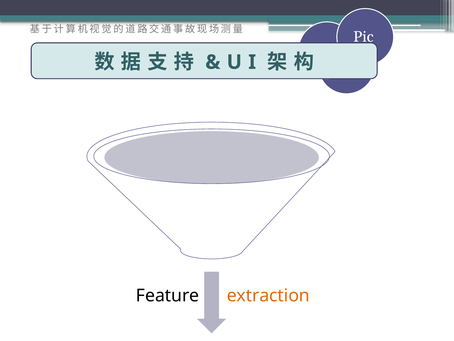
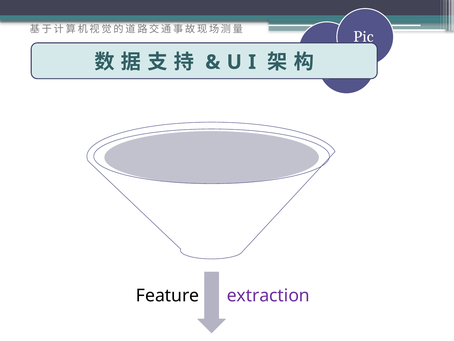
extraction colour: orange -> purple (268, 295)
